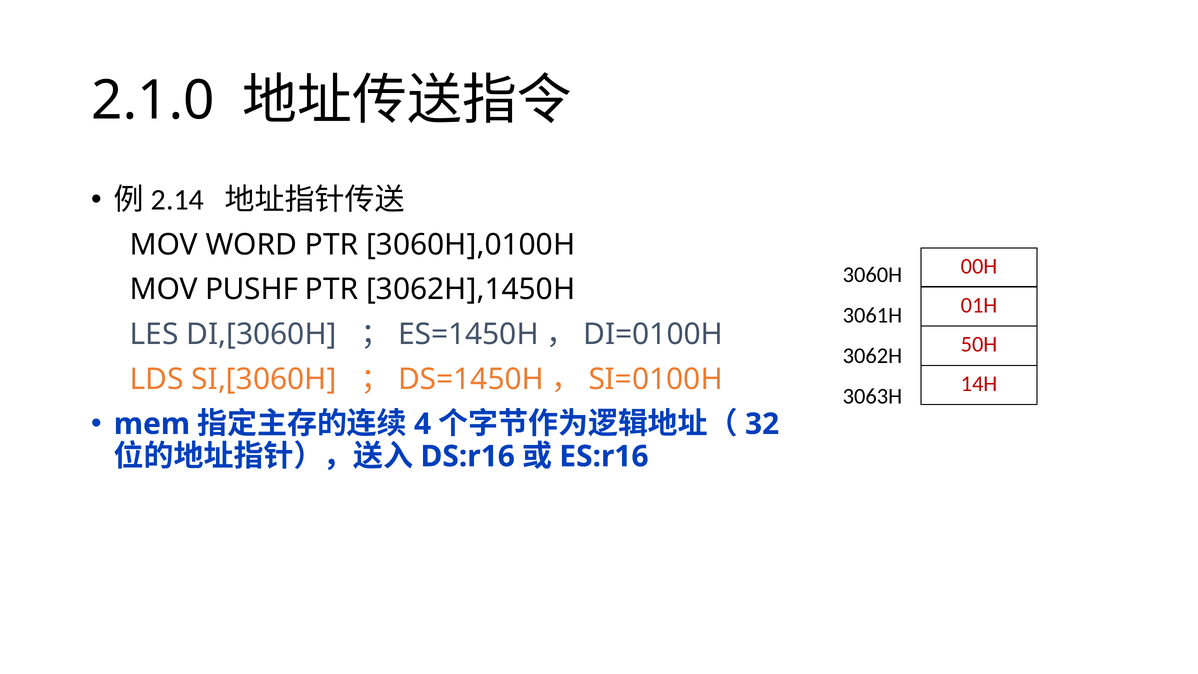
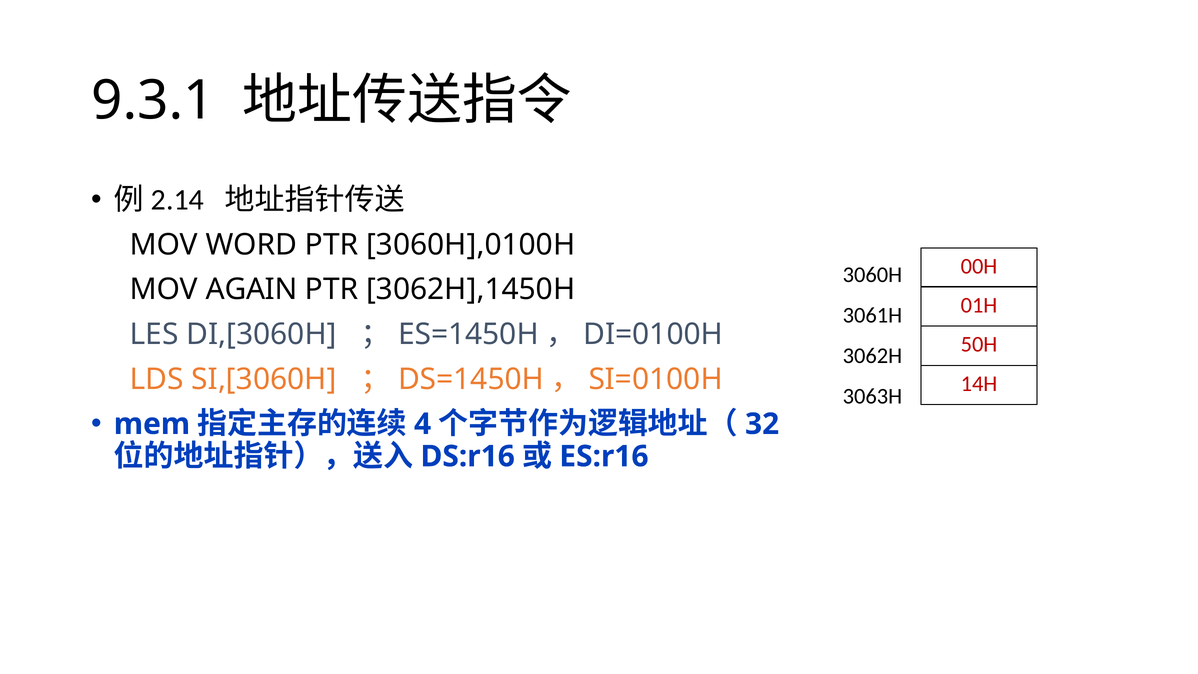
2.1.0: 2.1.0 -> 9.3.1 (153, 101)
PUSHF: PUSHF -> AGAIN (252, 290)
